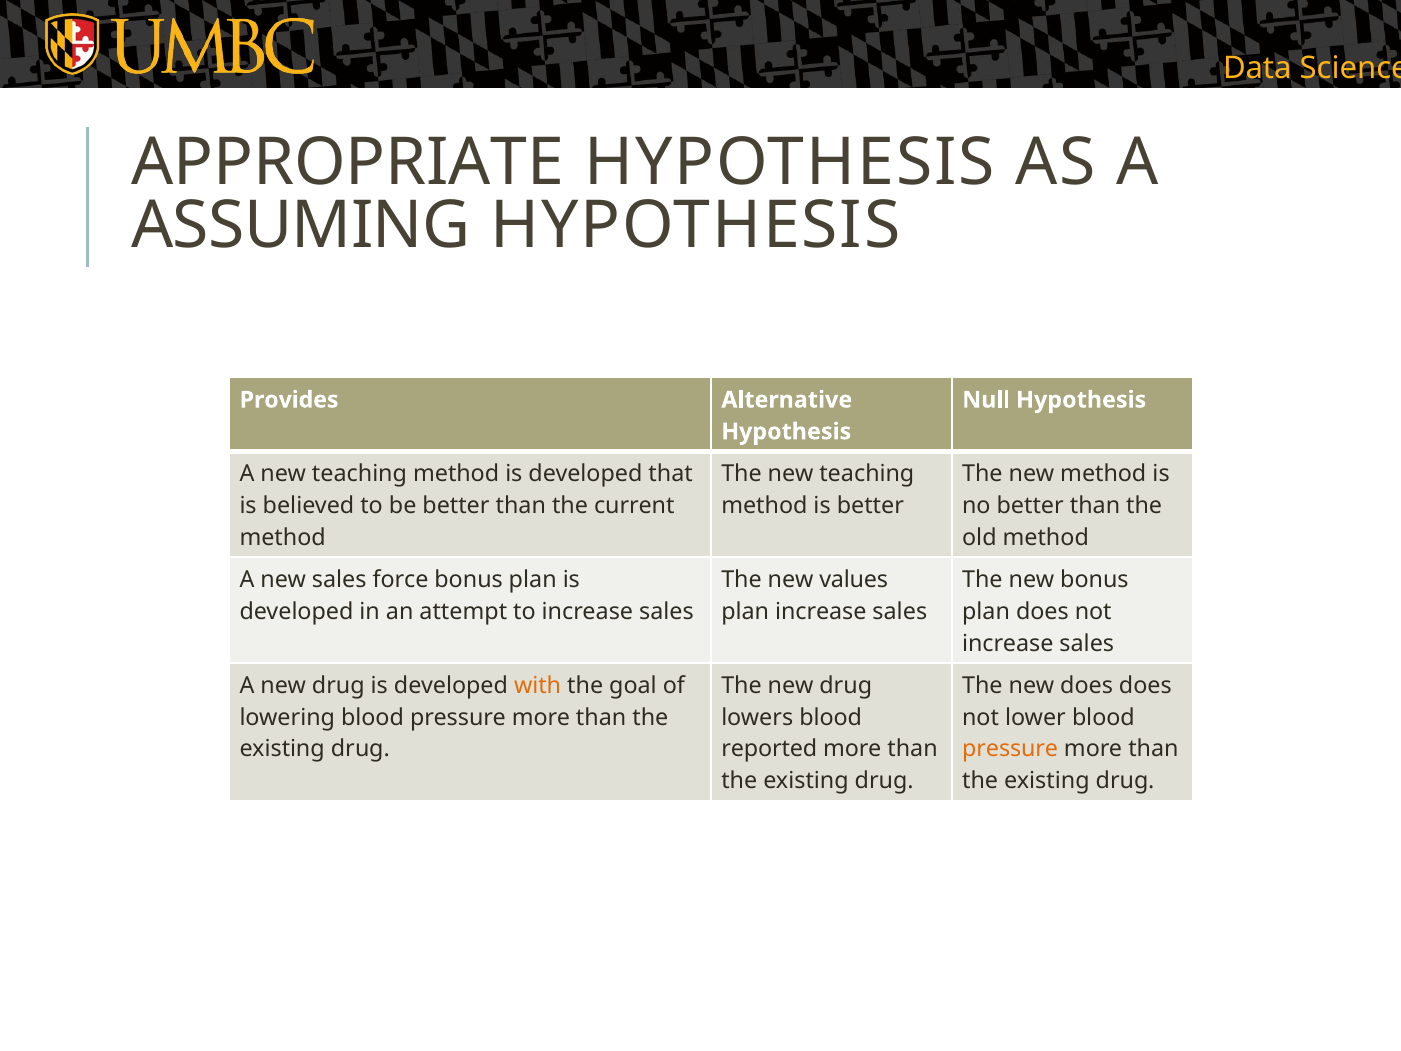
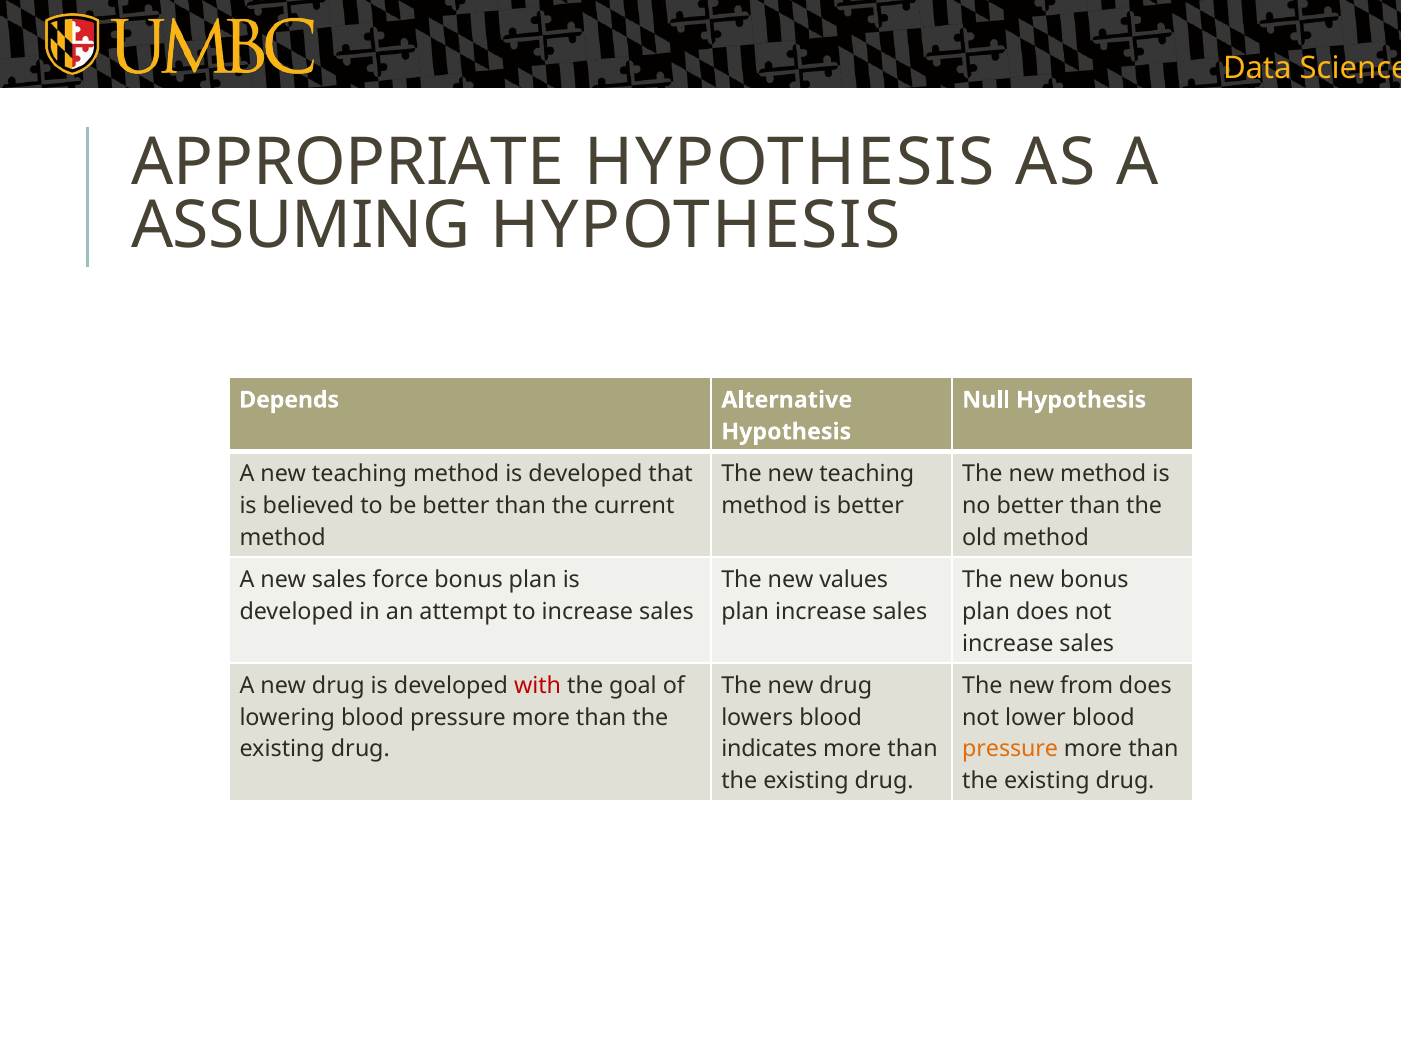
Provides: Provides -> Depends (289, 400)
with colour: orange -> red (538, 686)
new does: does -> from (1087, 686)
reported: reported -> indicates (769, 749)
